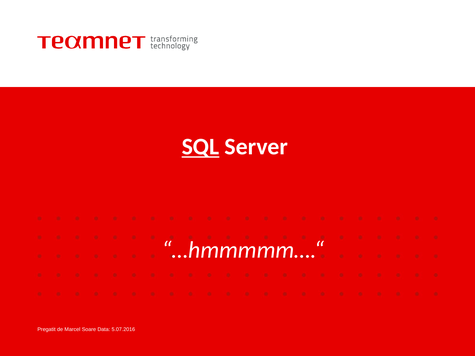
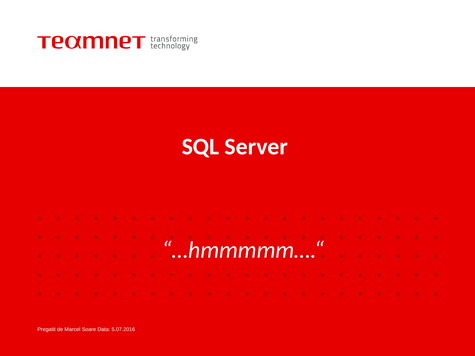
SQL underline: present -> none (200, 147)
